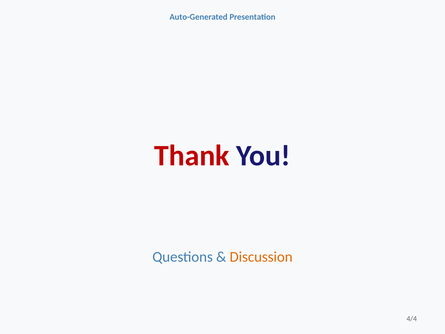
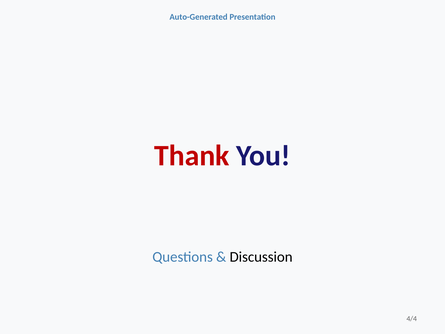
Discussion colour: orange -> black (261, 257)
